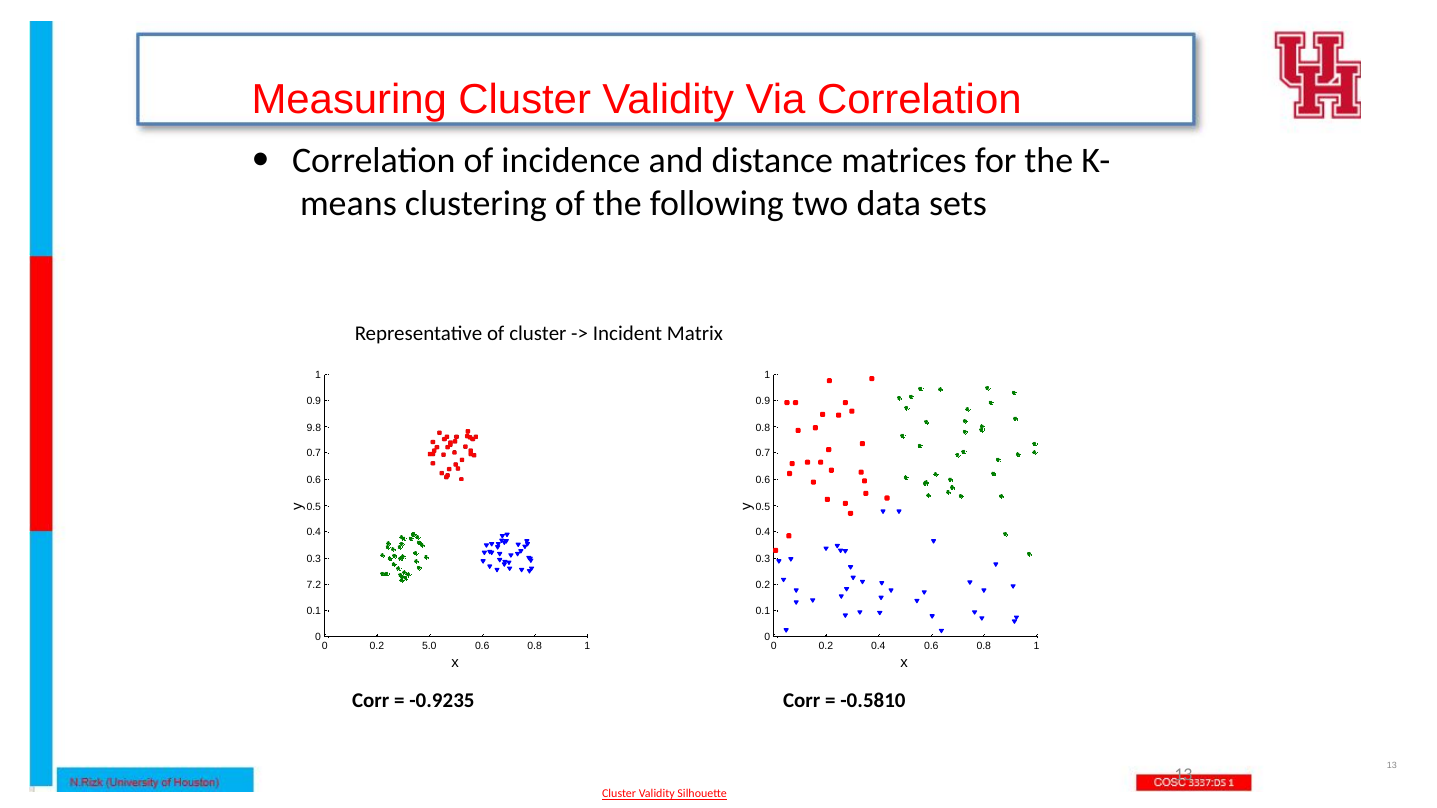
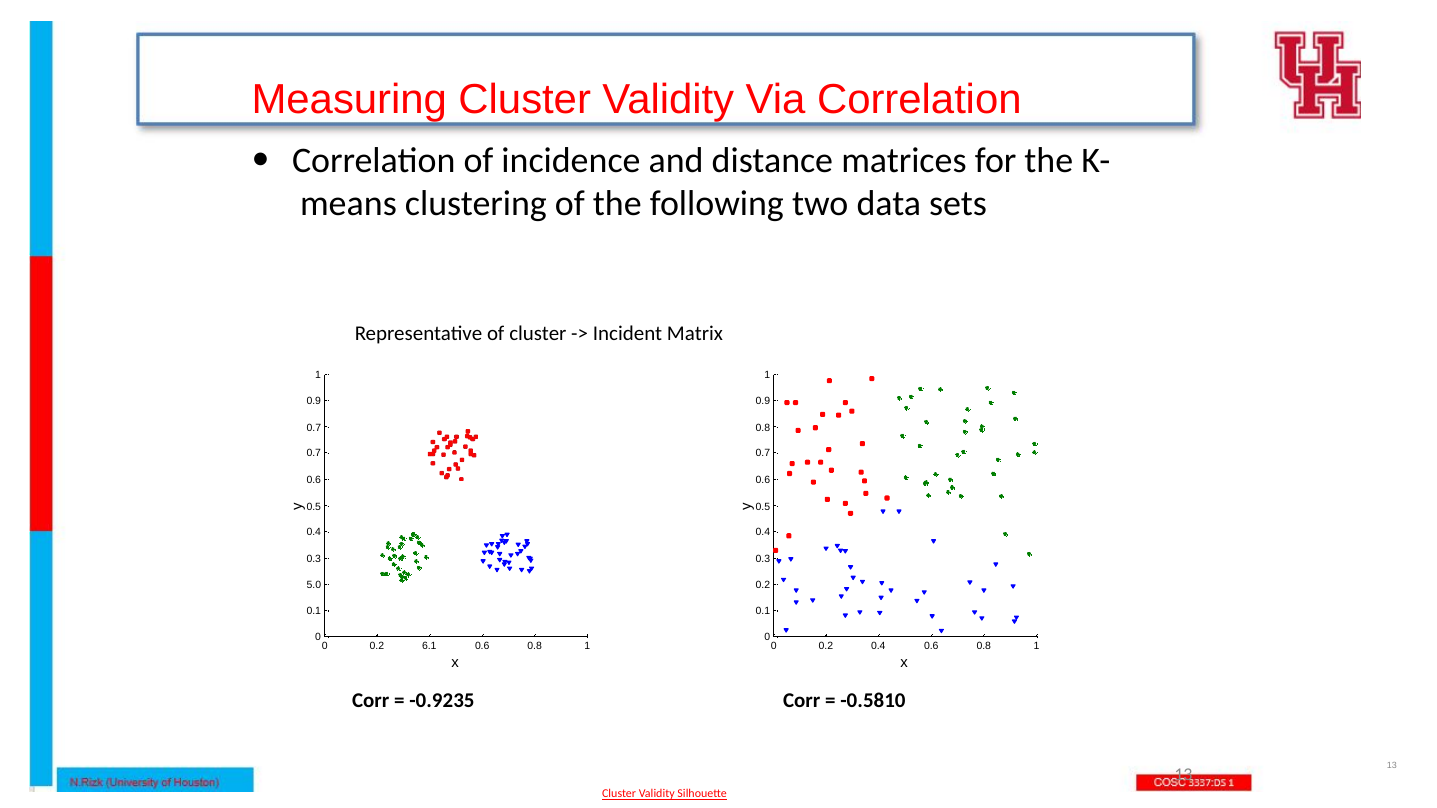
9.8: 9.8 -> 0.7 (314, 428)
7.2: 7.2 -> 5.0 (314, 585)
5.0: 5.0 -> 6.1 (429, 647)
